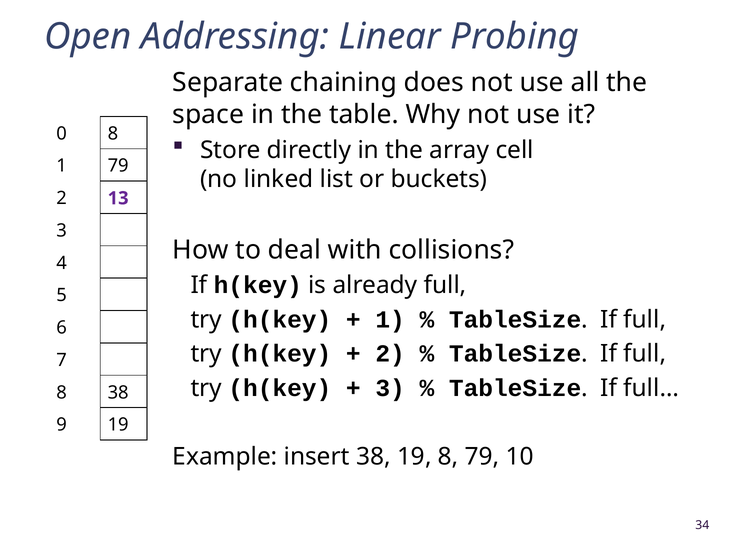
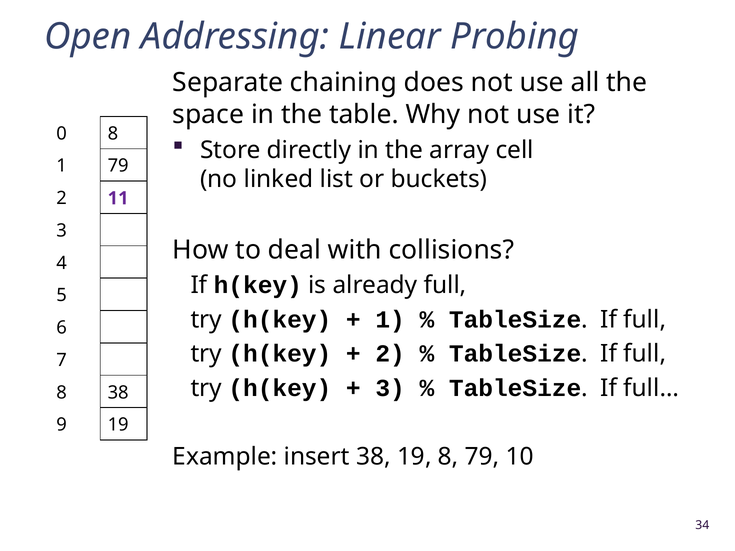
13: 13 -> 11 (118, 198)
